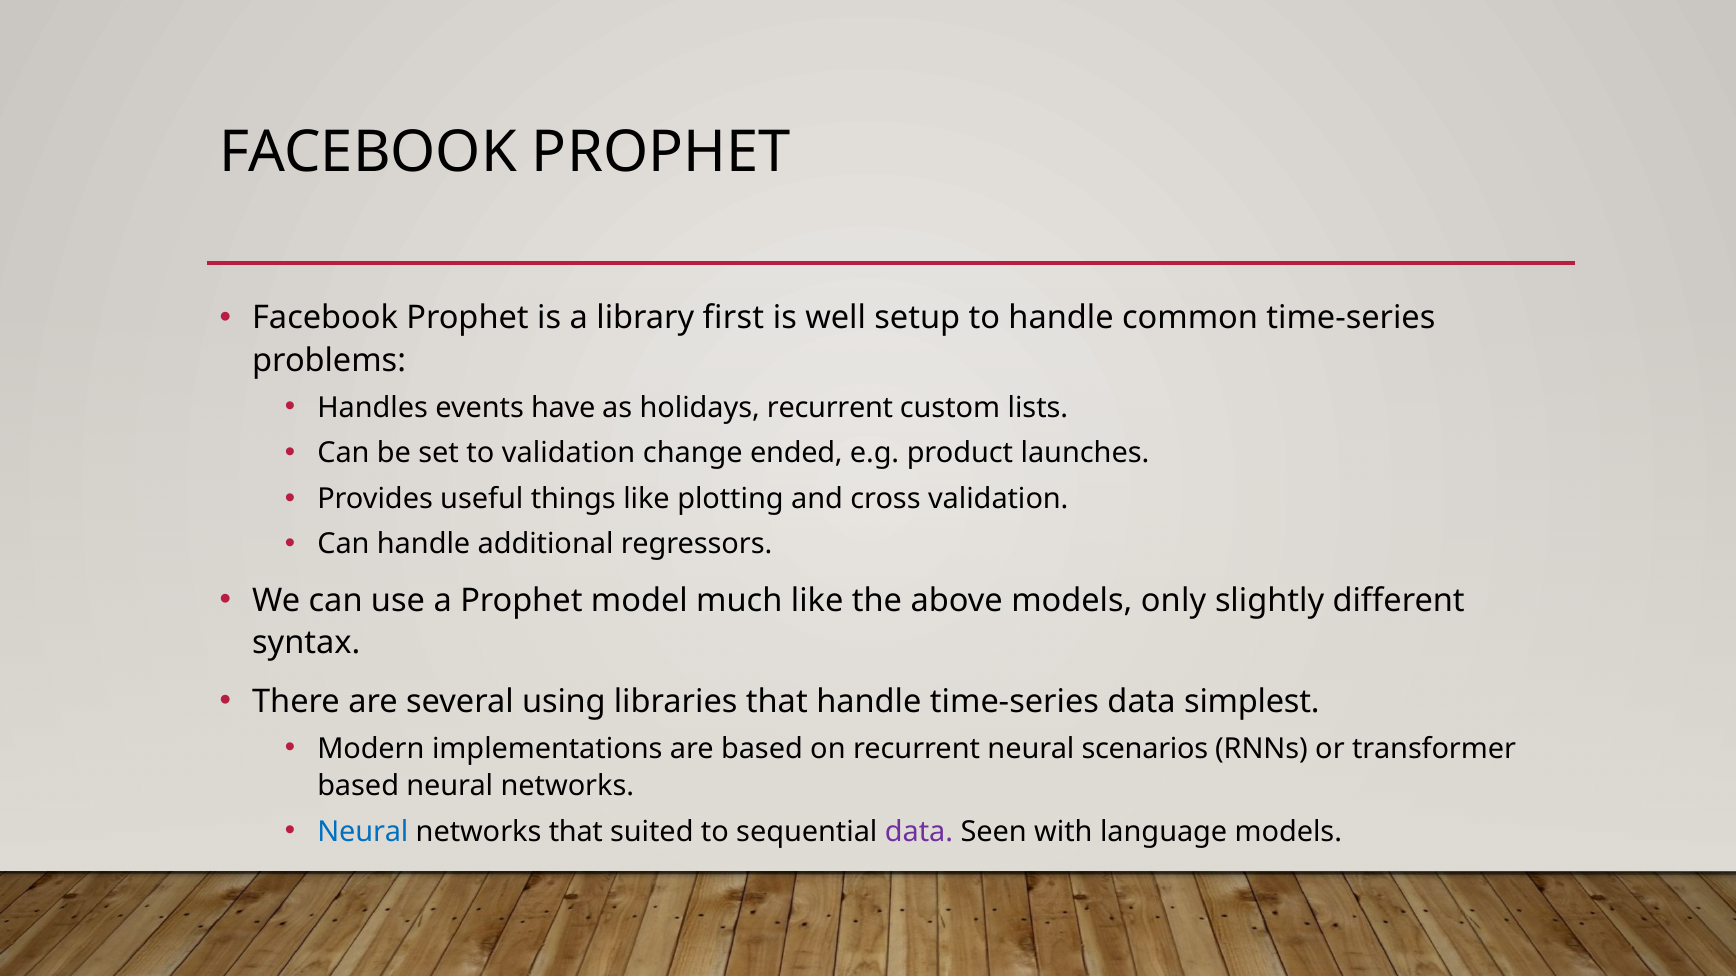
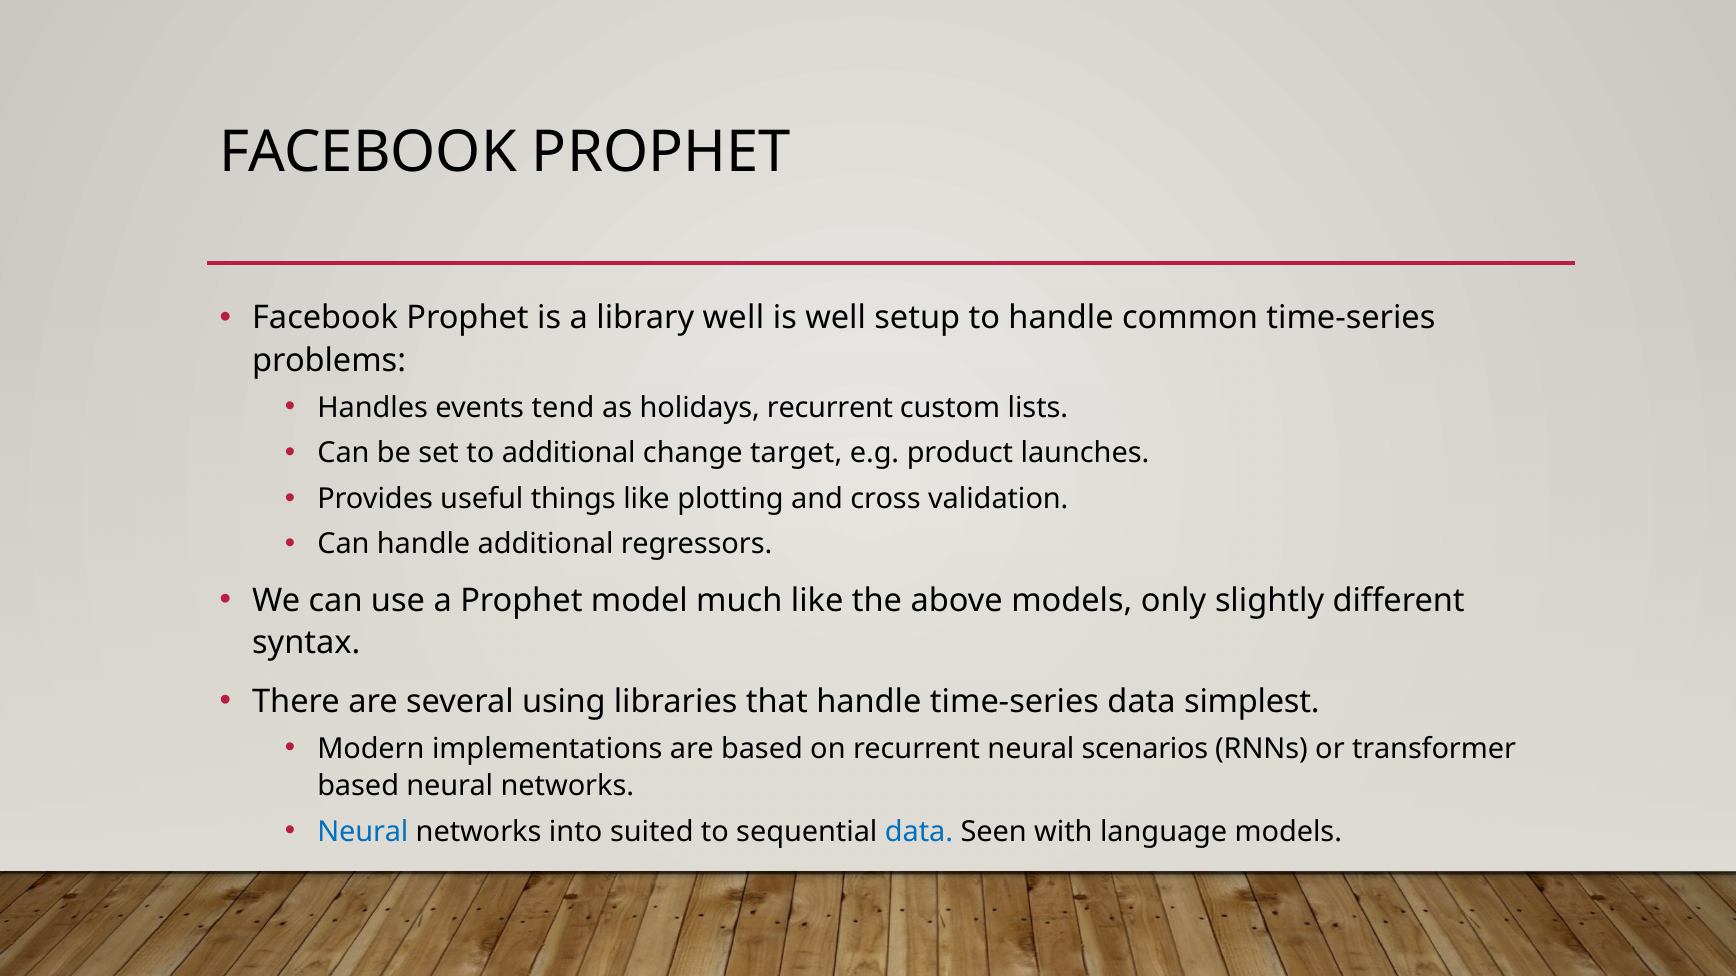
library first: first -> well (733, 318)
have: have -> tend (563, 408)
to validation: validation -> additional (569, 454)
ended: ended -> target (796, 454)
networks that: that -> into (576, 832)
data colour: purple -> blue (919, 832)
